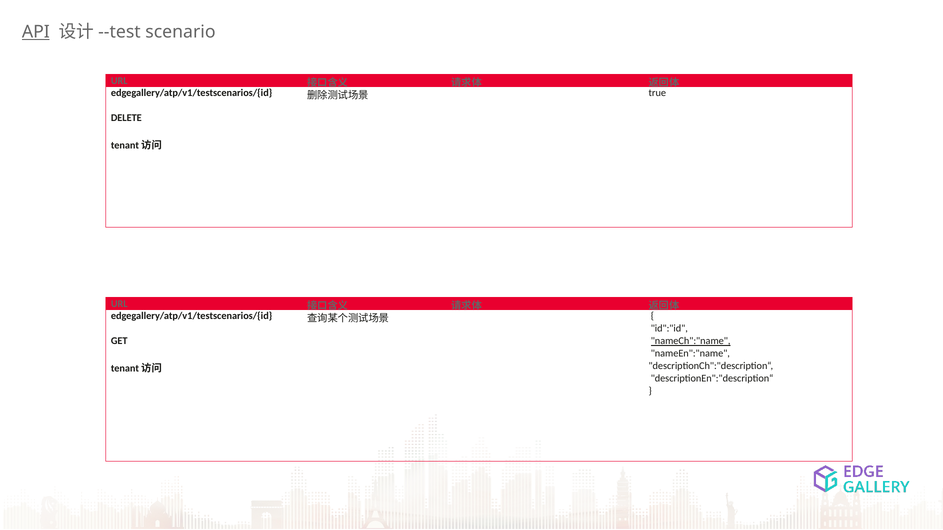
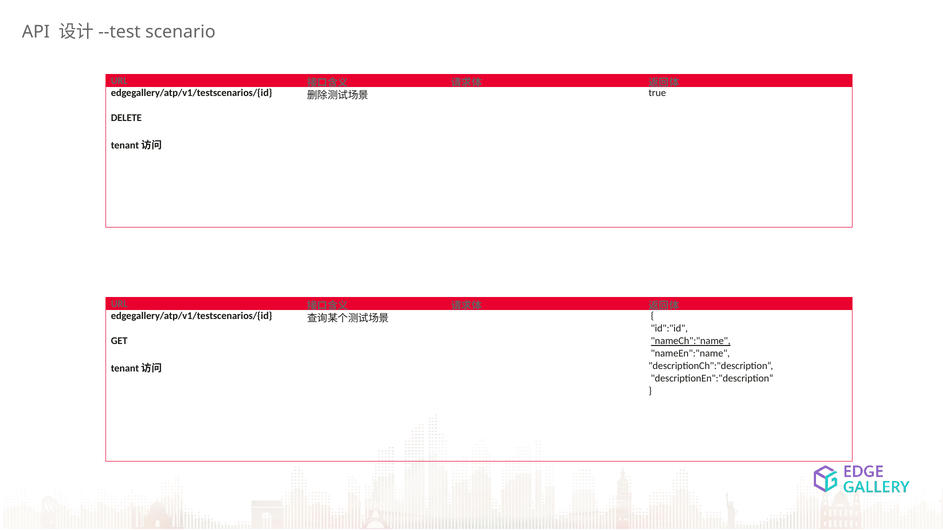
API underline: present -> none (36, 32)
